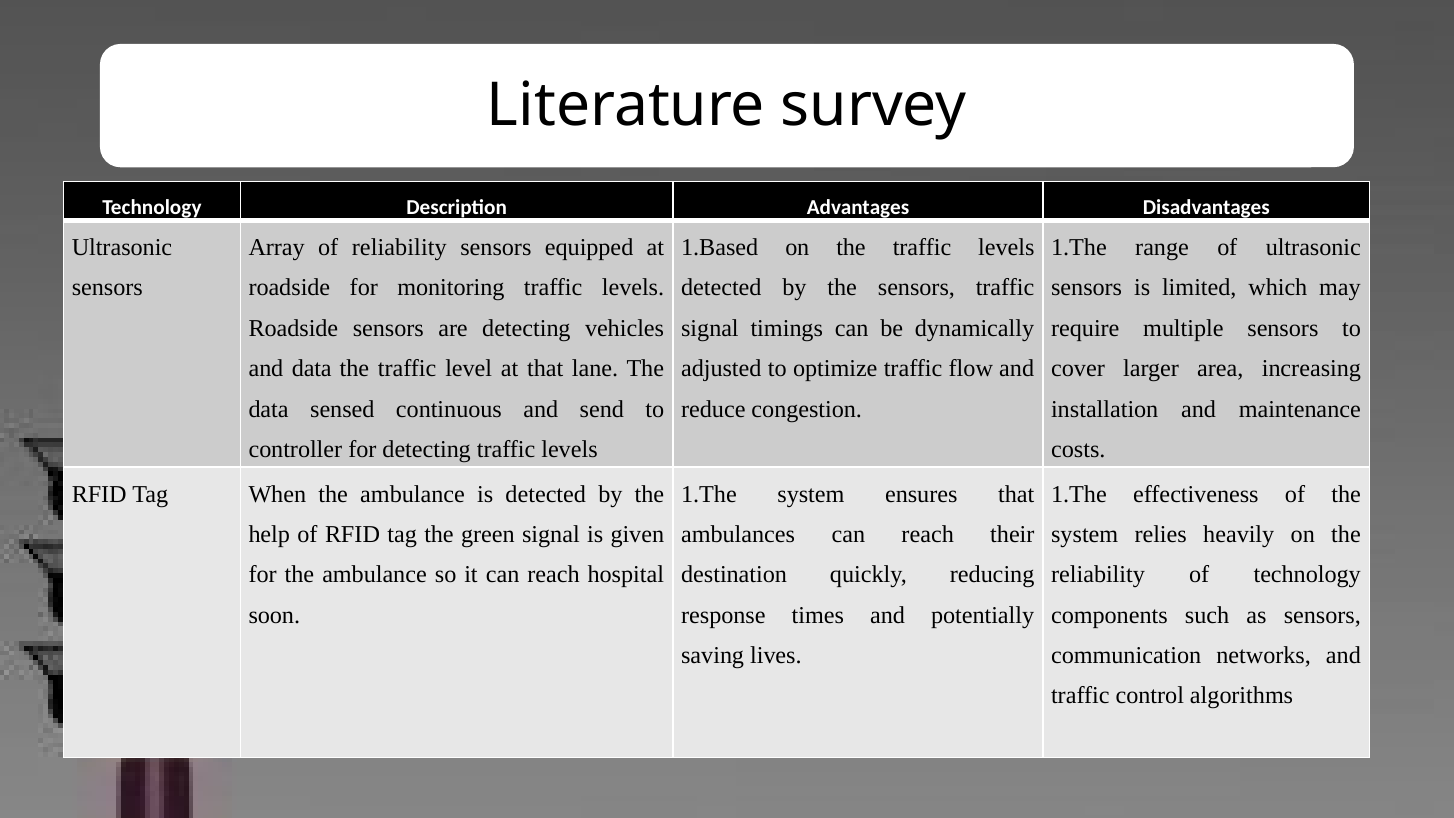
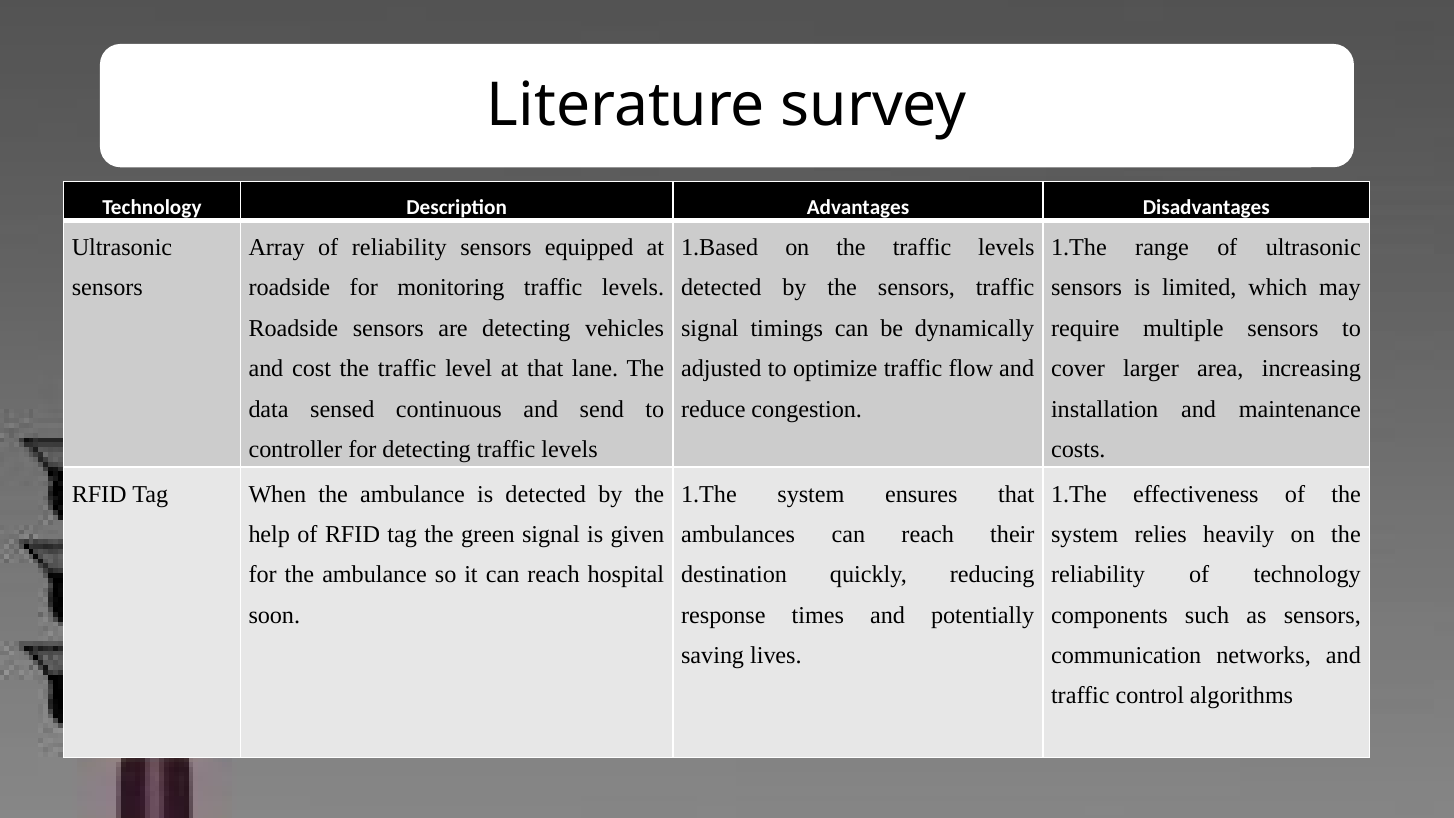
and data: data -> cost (312, 369)
